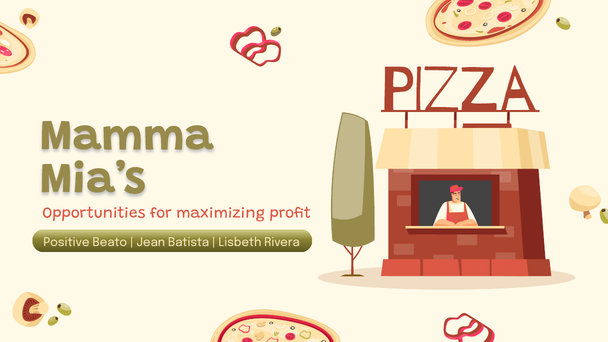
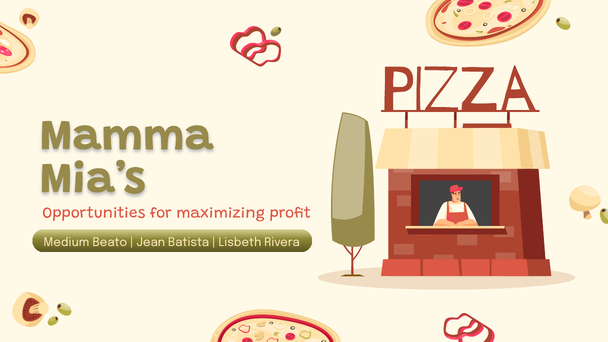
Positive: Positive -> Medium (66, 242)
